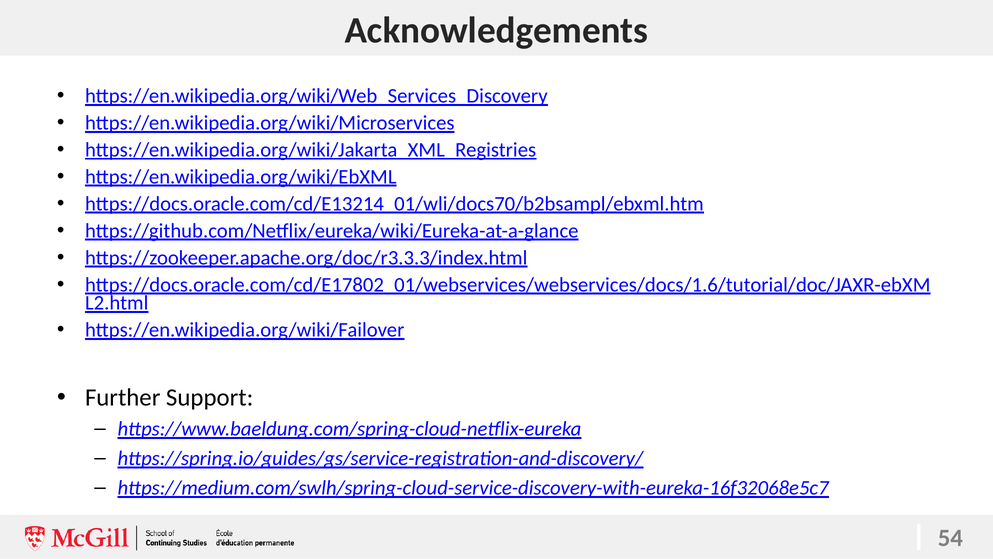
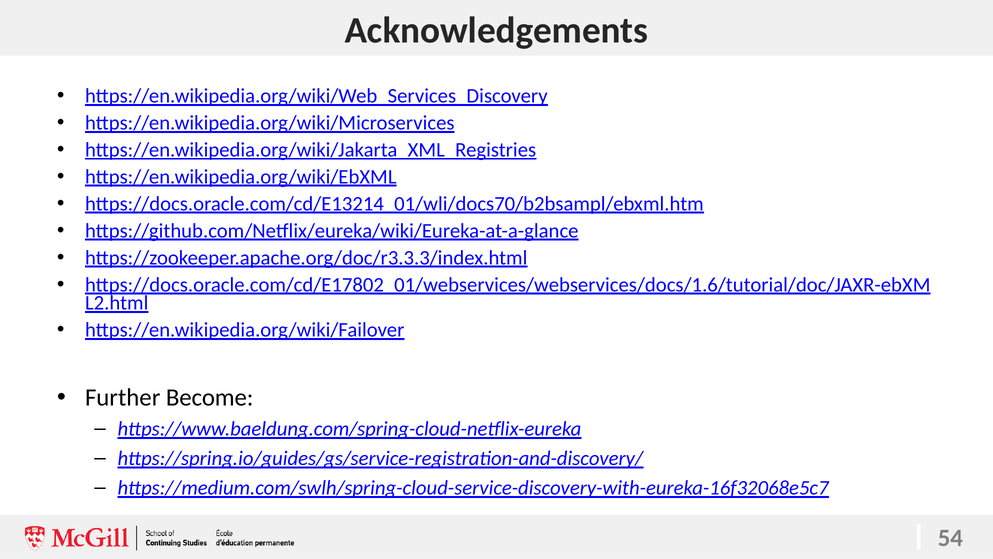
Support: Support -> Become (210, 397)
